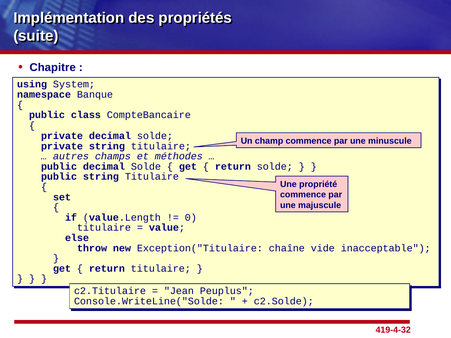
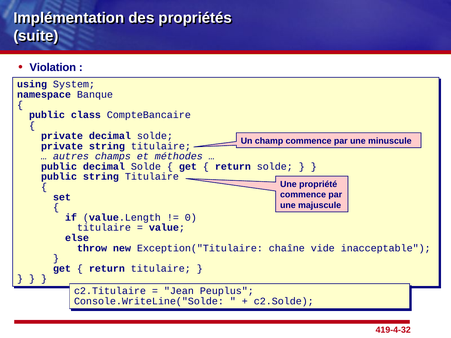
Chapitre: Chapitre -> Violation (53, 68)
